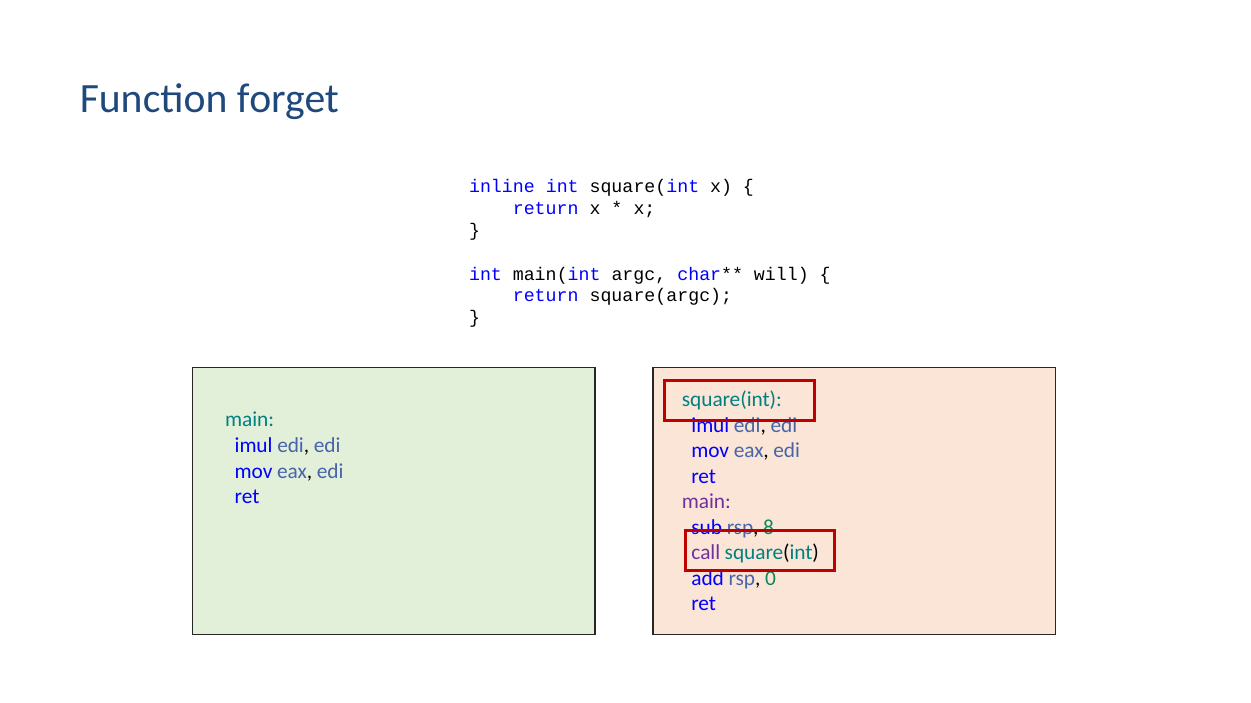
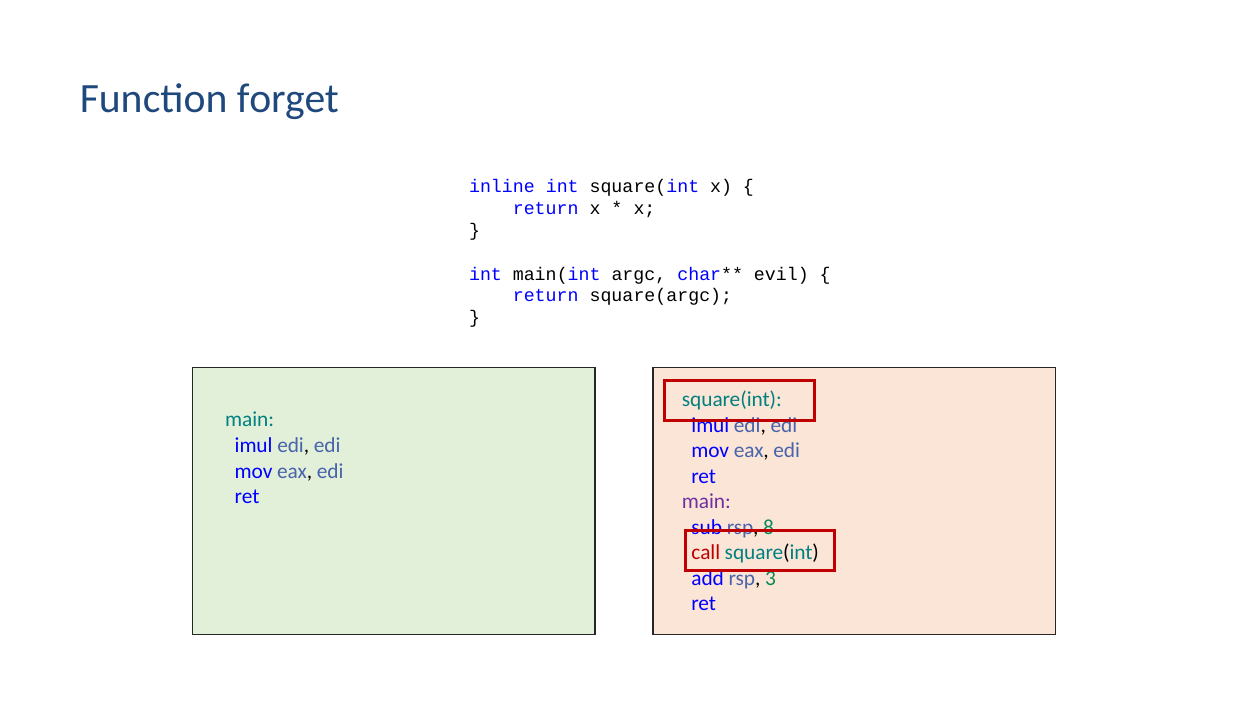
will: will -> evil (781, 274)
call colour: purple -> red (706, 553)
0: 0 -> 3 (770, 579)
